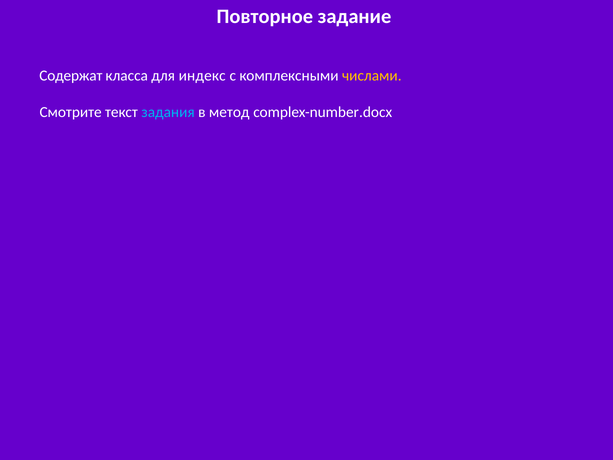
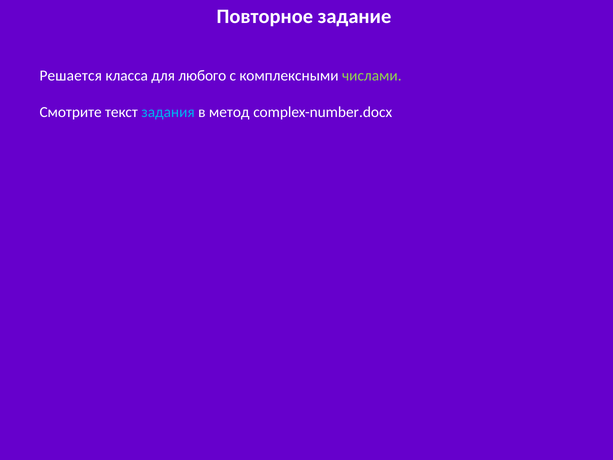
Содержат: Содержат -> Решается (71, 76)
индекс: индекс -> любого (202, 76)
числами colour: yellow -> light green (372, 76)
